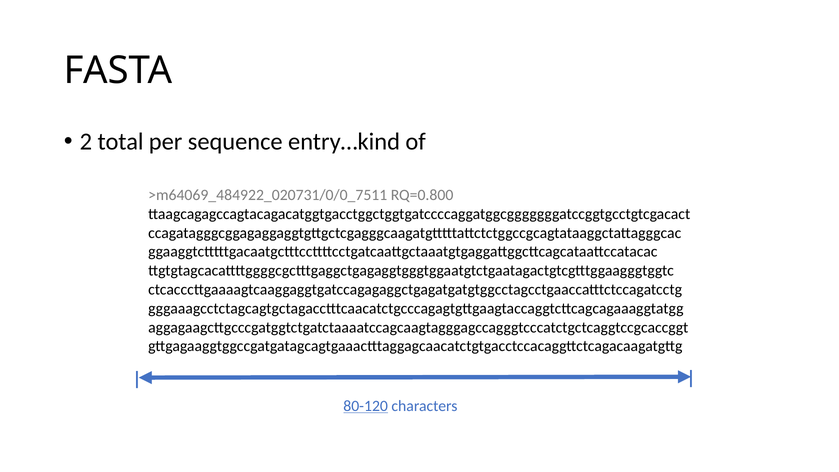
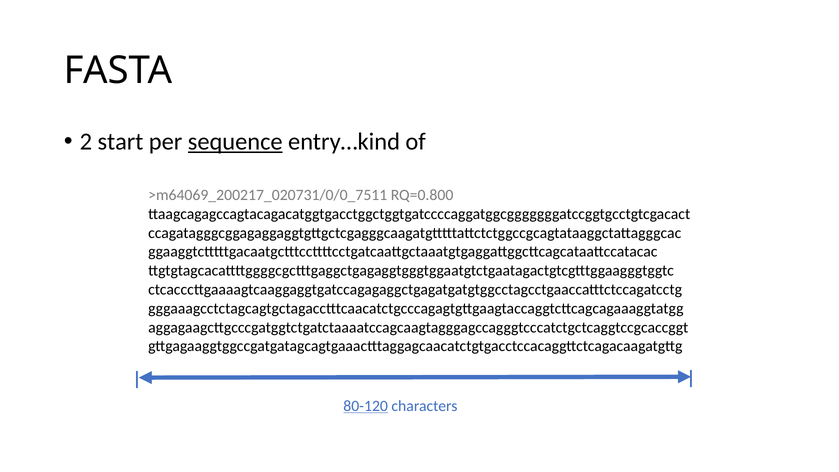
total: total -> start (120, 142)
sequence underline: none -> present (235, 142)
>m64069_484922_020731/0/0_7511: >m64069_484922_020731/0/0_7511 -> >m64069_200217_020731/0/0_7511 (268, 195)
